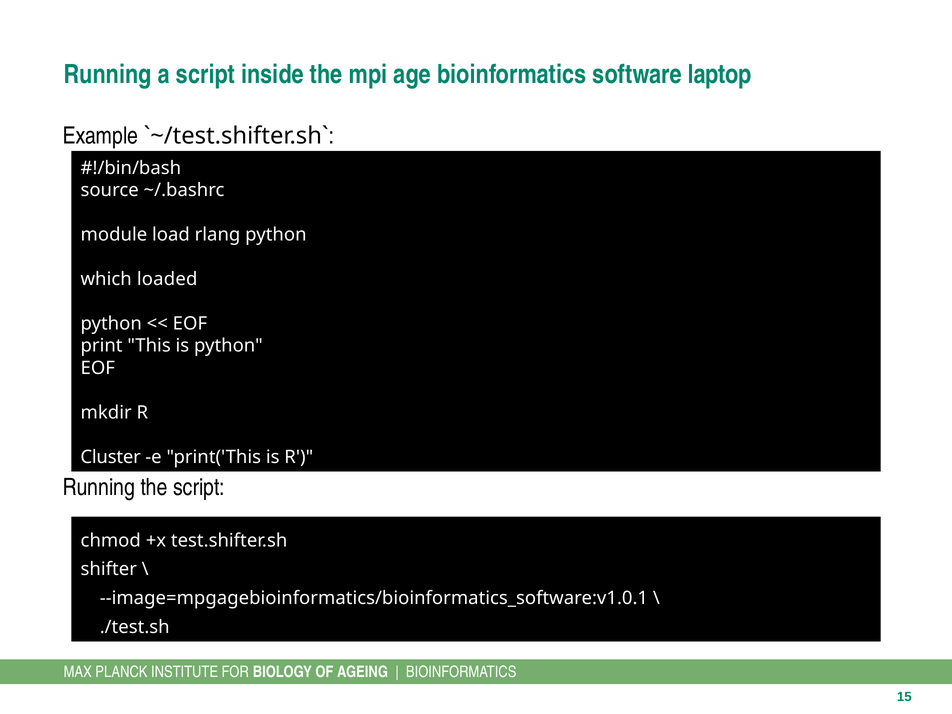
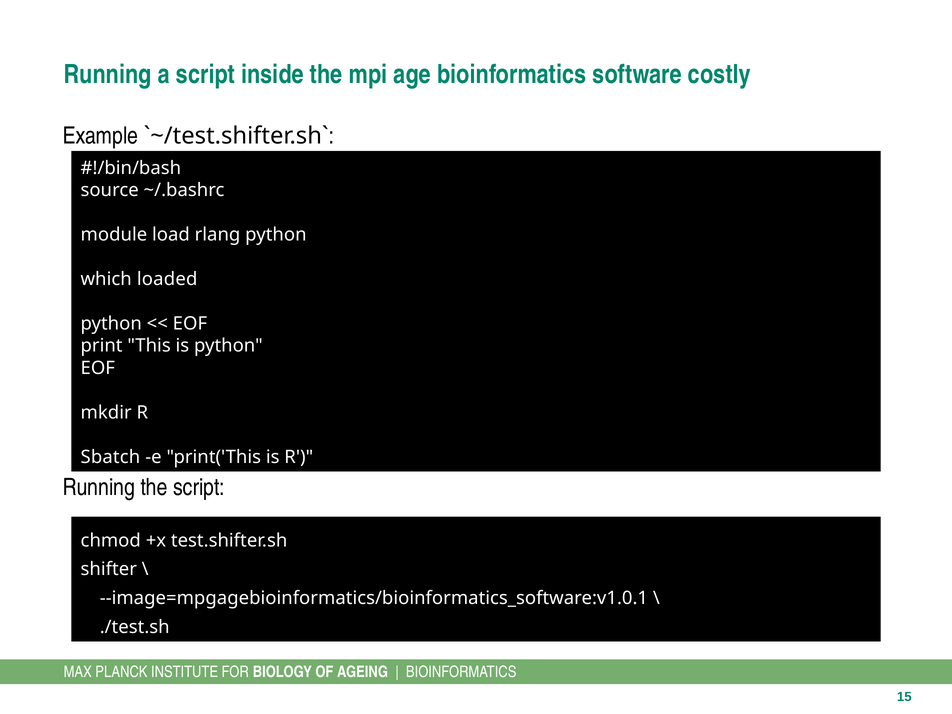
laptop: laptop -> costly (720, 75)
Cluster: Cluster -> Sbatch (110, 457)
